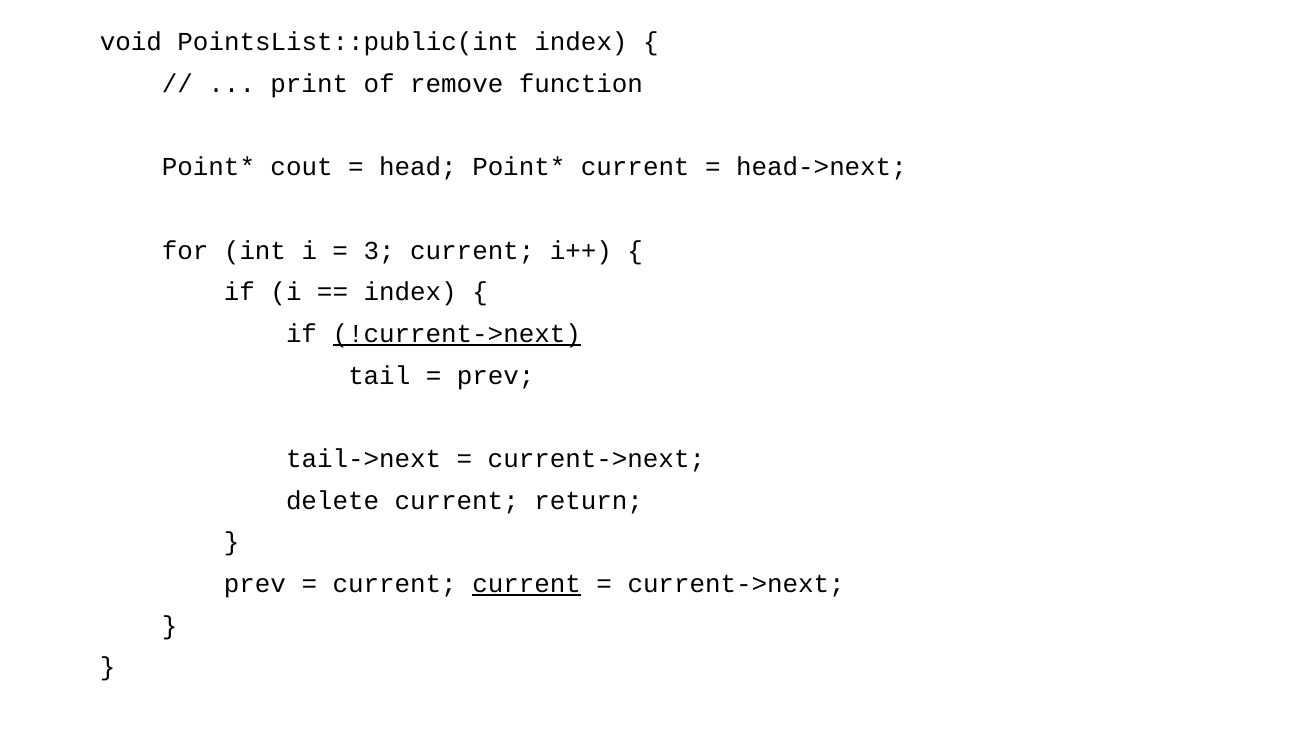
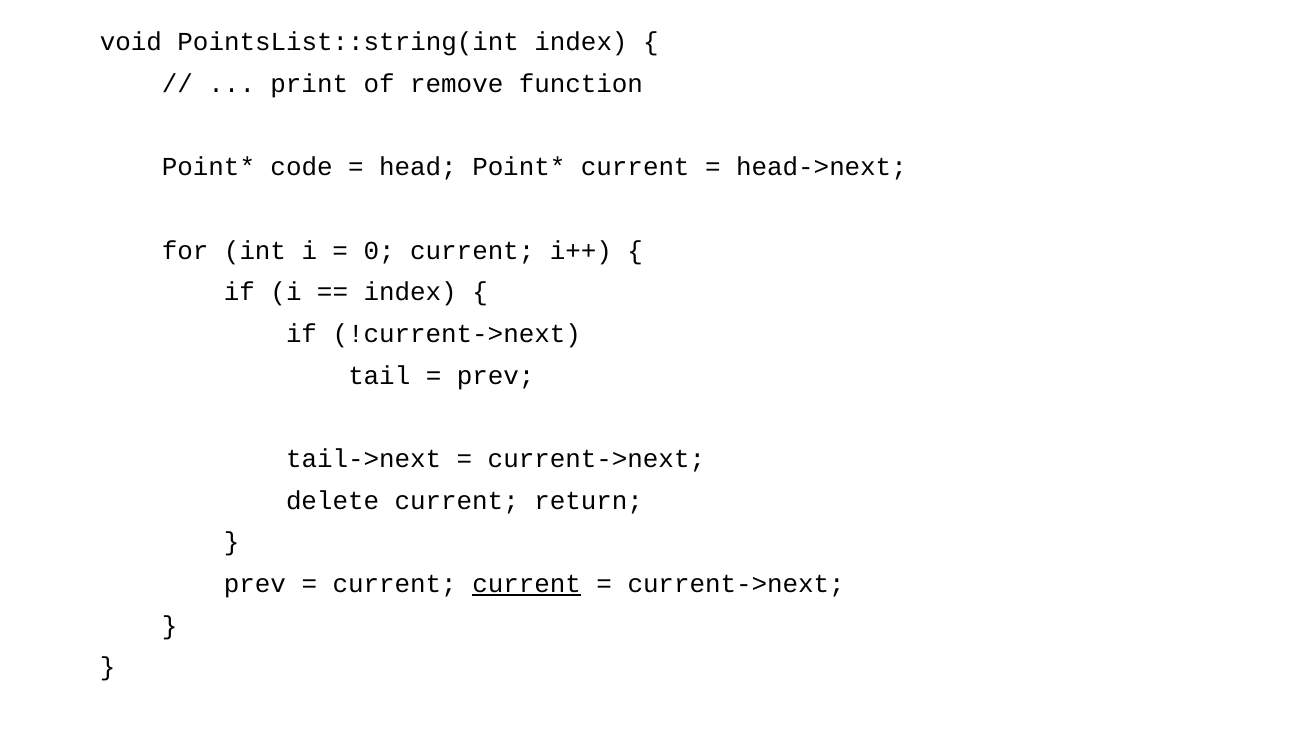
PointsList::public(int: PointsList::public(int -> PointsList::string(int (348, 42)
cout: cout -> code (302, 167)
3: 3 -> 0 (379, 251)
!current->next underline: present -> none (457, 334)
